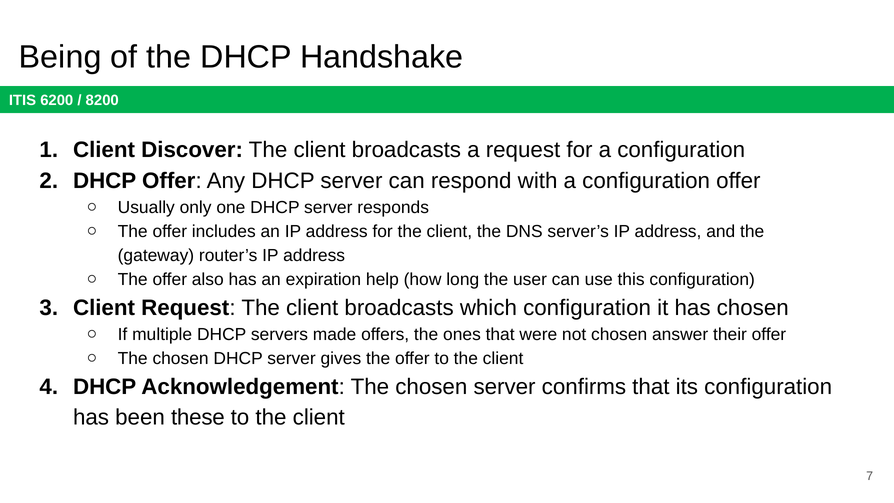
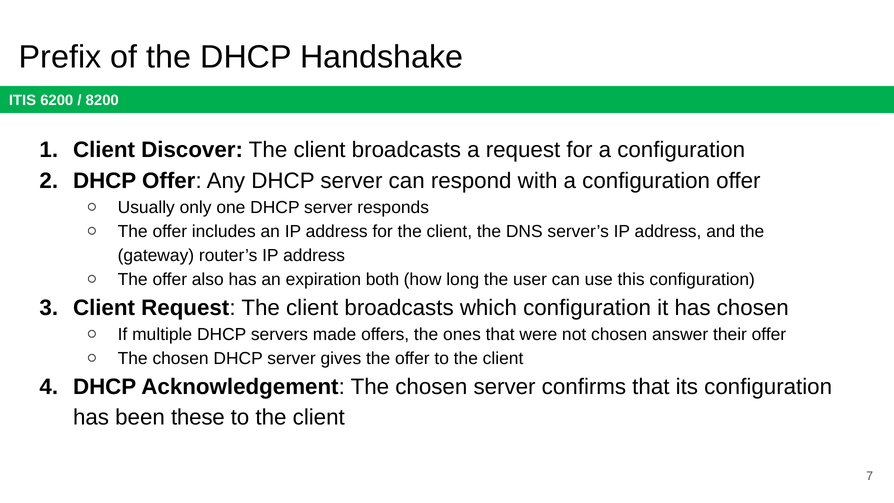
Being: Being -> Prefix (60, 57)
help: help -> both (383, 279)
